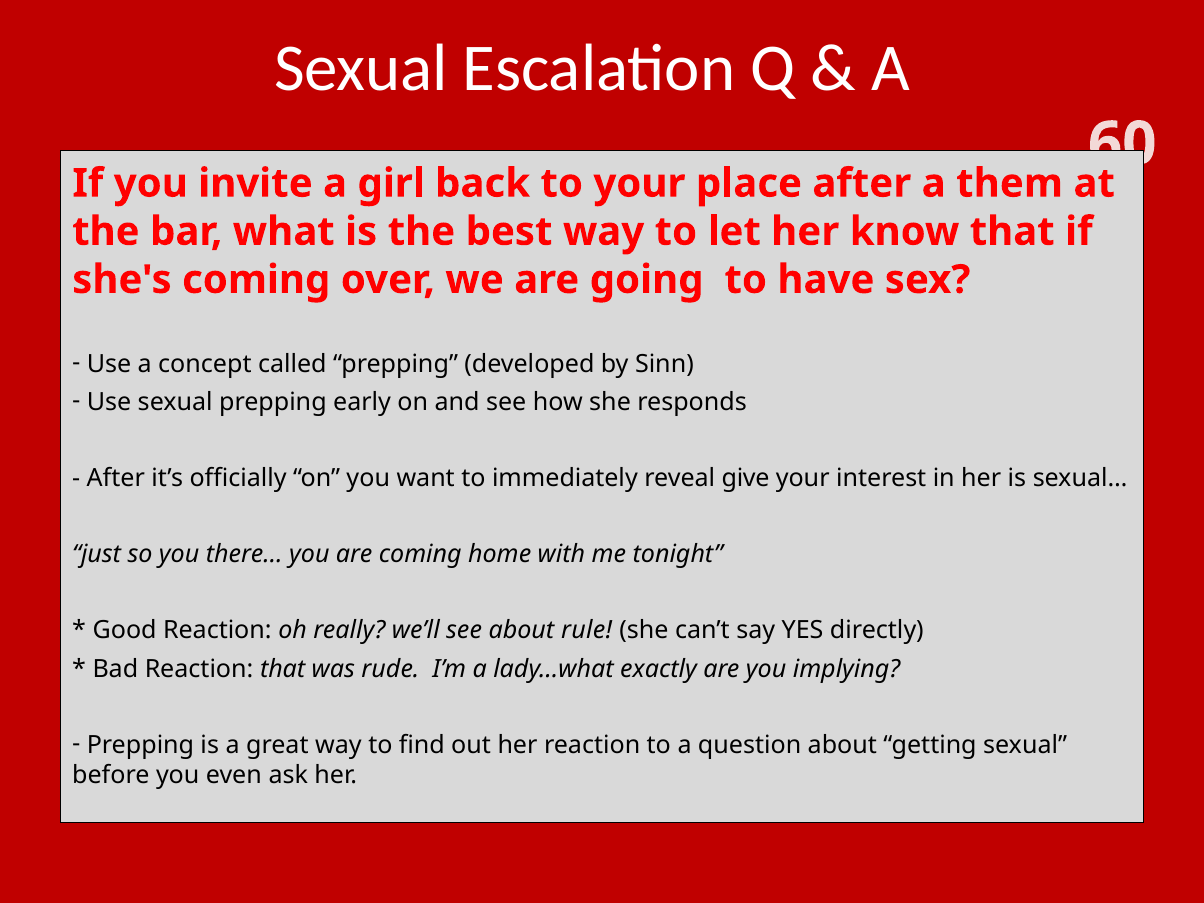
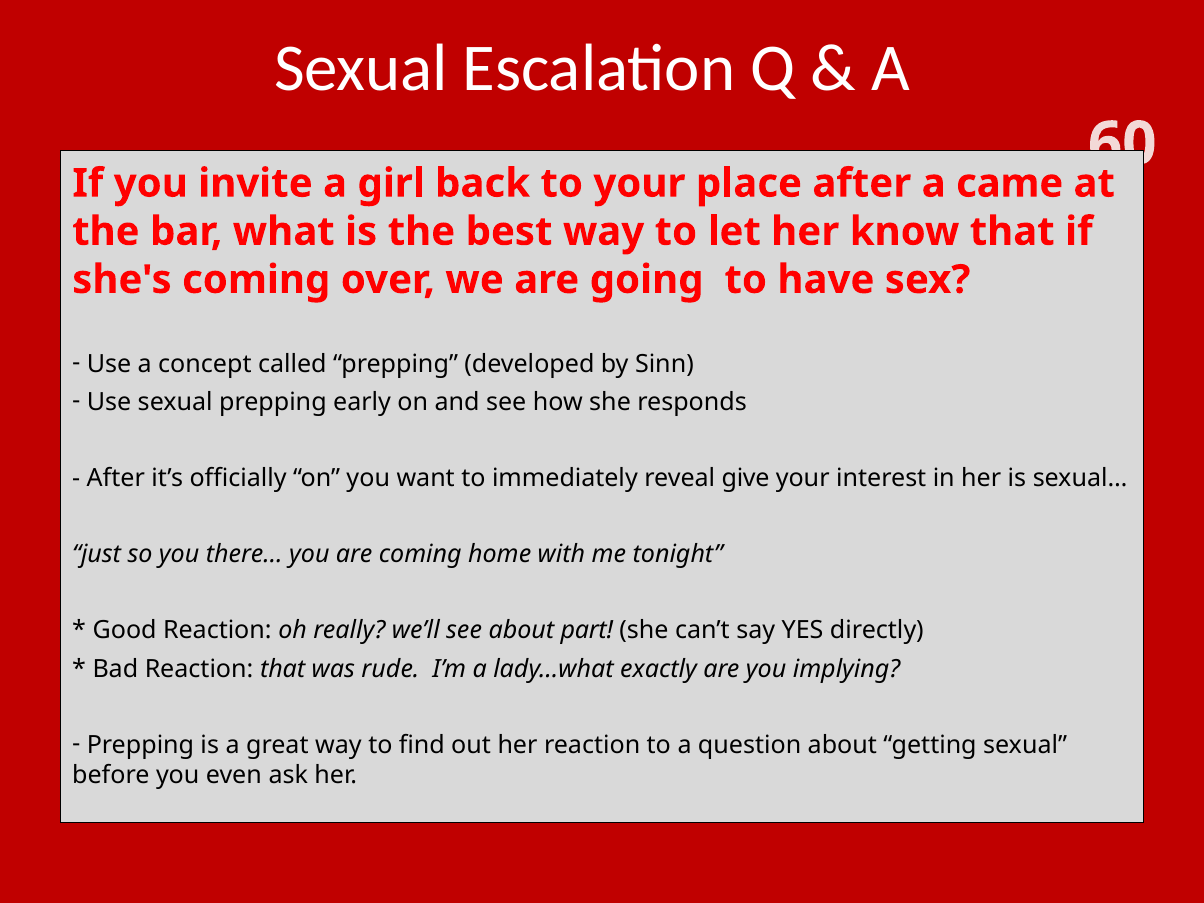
them: them -> came (1010, 183)
rule: rule -> part (587, 631)
